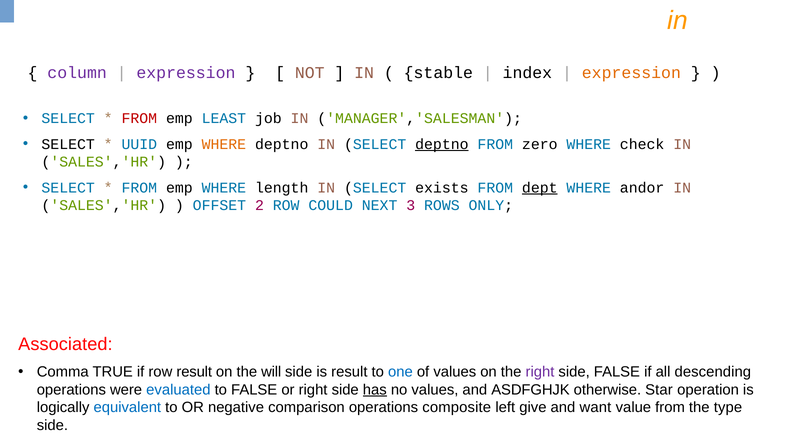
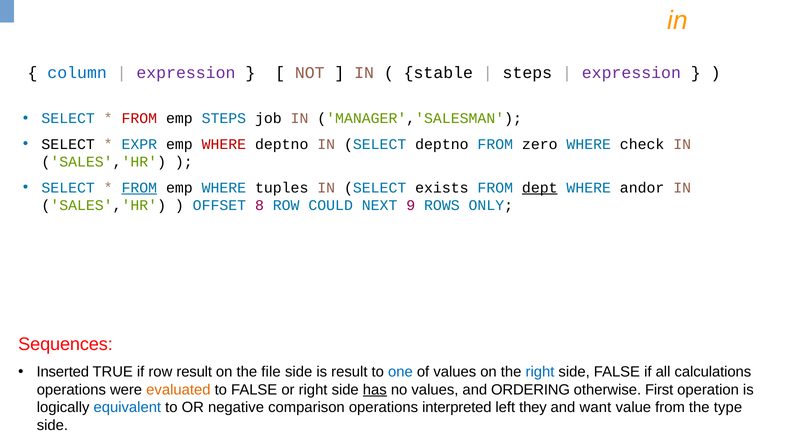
column colour: purple -> blue (77, 73)
index: index -> steps (527, 73)
expression colour: orange -> purple (631, 73)
emp LEAST: LEAST -> STEPS (224, 118)
UUID: UUID -> EXPR (139, 144)
WHERE colour: orange -> red (224, 144)
deptno underline: present -> none (442, 144)
FROM underline: none -> present (139, 188)
length: length -> tuples (282, 188)
2: 2 -> 8 (259, 205)
3: 3 -> 9 (411, 205)
Associated: Associated -> Sequences (66, 344)
Comma: Comma -> Inserted (63, 372)
will: will -> file (271, 372)
right colour: purple -> blue (540, 372)
descending: descending -> calculations (713, 372)
evaluated colour: blue -> orange (178, 390)
ASDFGHJK: ASDFGHJK -> ORDERING (531, 390)
Star: Star -> First (659, 390)
composite: composite -> interpreted (457, 407)
give: give -> they (533, 407)
